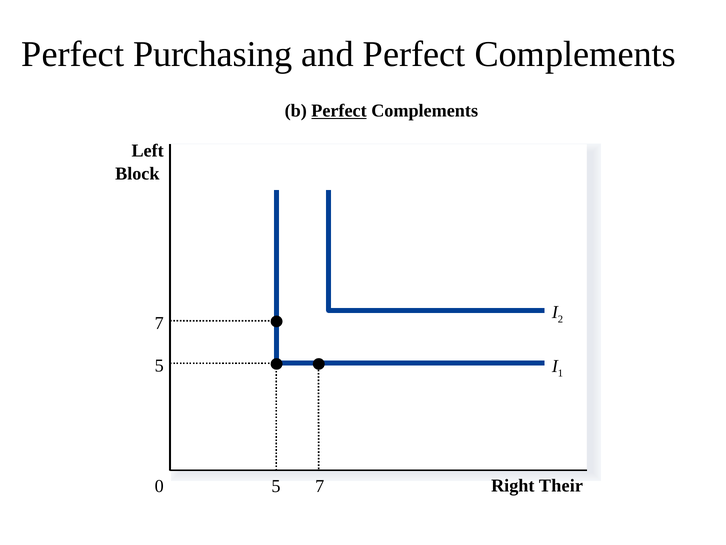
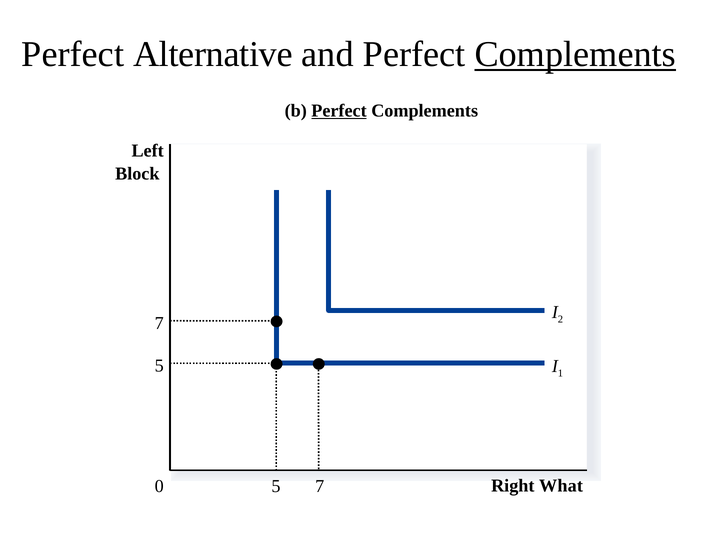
Purchasing: Purchasing -> Alternative (213, 54)
Complements underline: none -> present (575, 54)
Their: Their -> What (561, 485)
